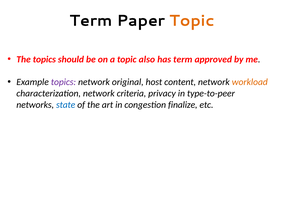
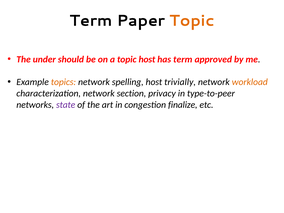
The topics: topics -> under (44, 59)
topic also: also -> host (147, 59)
topics colour: purple -> orange (63, 82)
original: original -> spelling (128, 82)
content: content -> trivially (180, 82)
criteria: criteria -> section (131, 93)
state colour: blue -> purple (66, 105)
